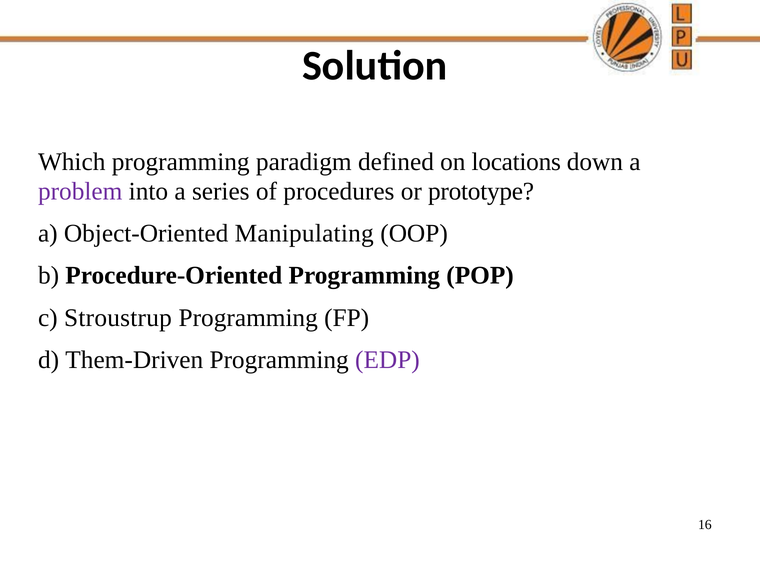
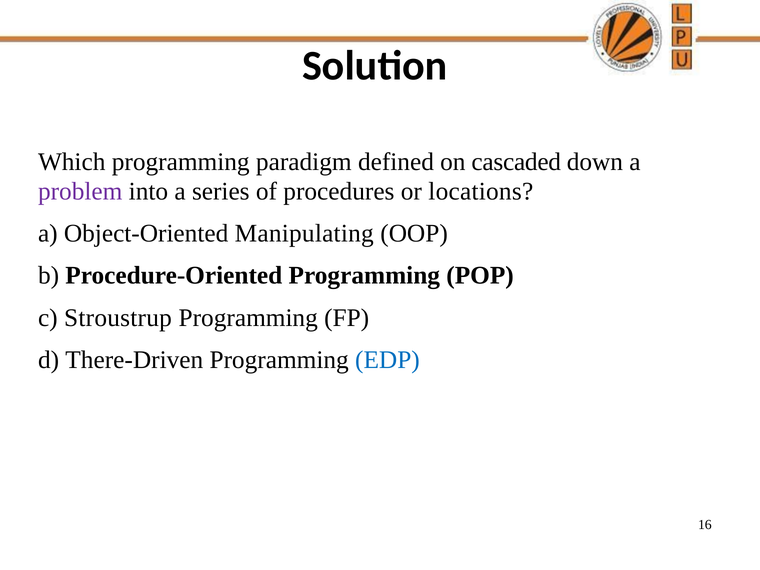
locations: locations -> cascaded (516, 162)
prototype: prototype -> locations (481, 191)
Them-Driven: Them-Driven -> There-Driven (134, 360)
EDP colour: purple -> blue (387, 360)
